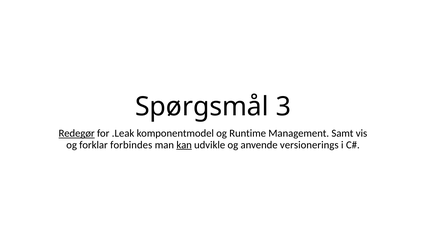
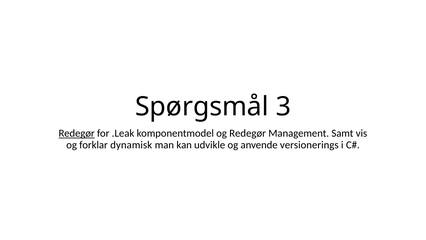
og Runtime: Runtime -> Redegør (248, 133)
forbindes: forbindes -> dynamisk (131, 145)
kan underline: present -> none (184, 145)
